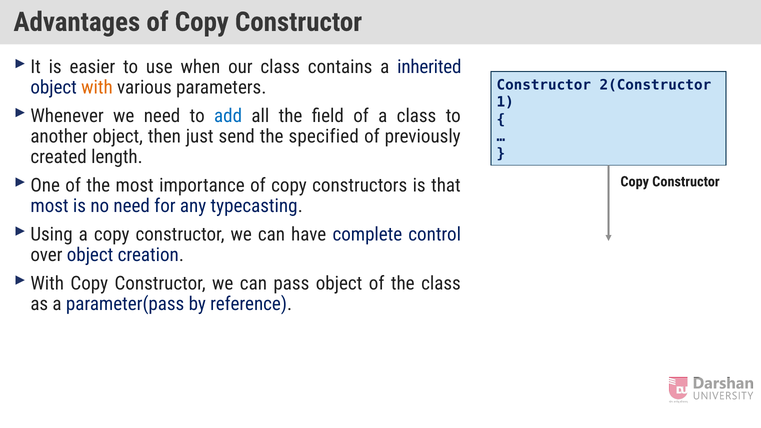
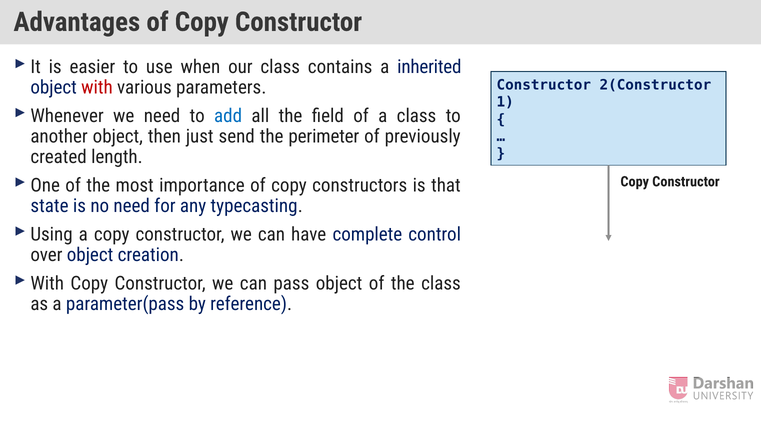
with colour: orange -> red (97, 87)
specified: specified -> perimeter (324, 136)
most: most -> state (49, 206)
